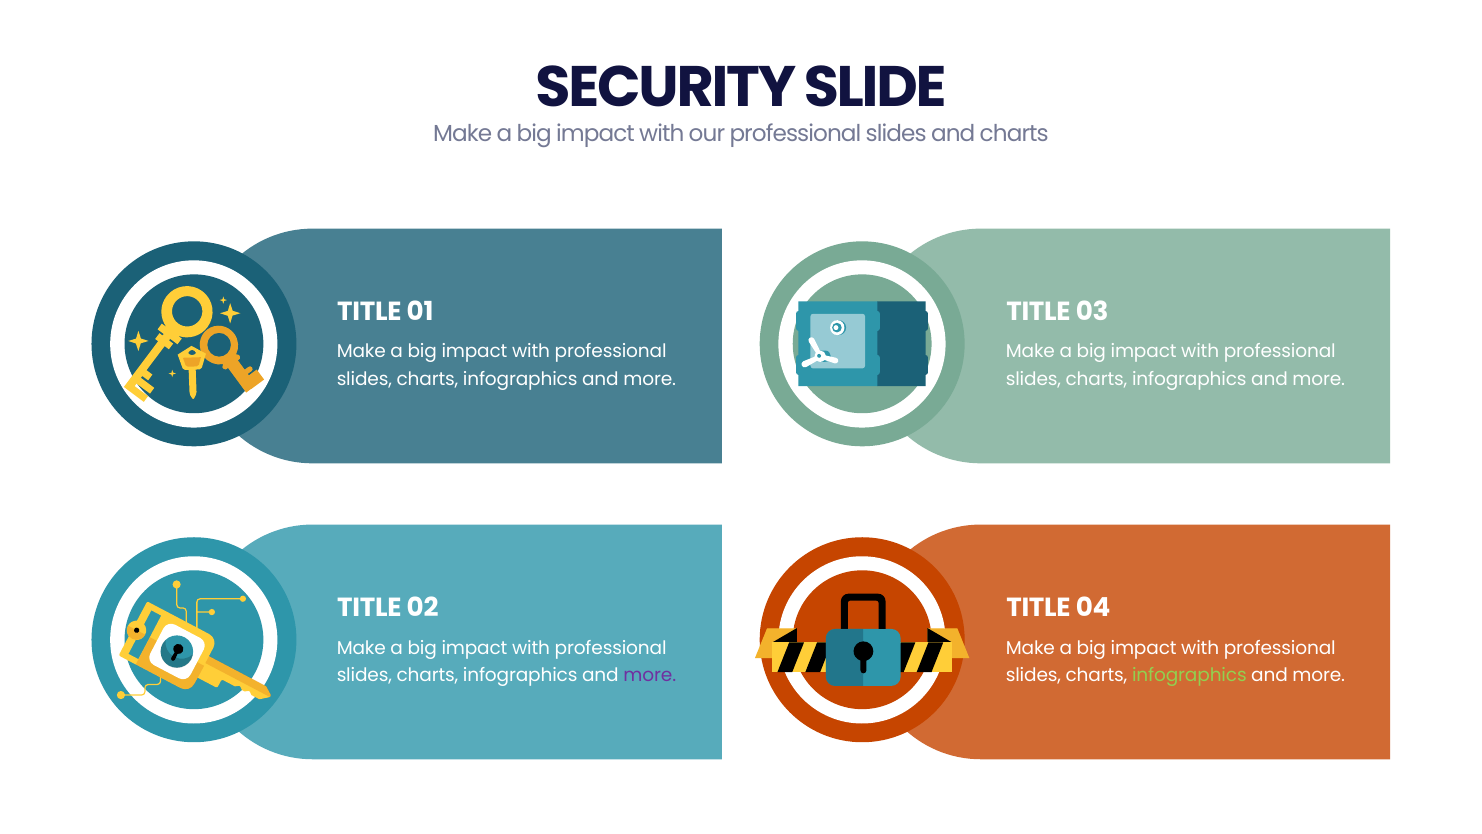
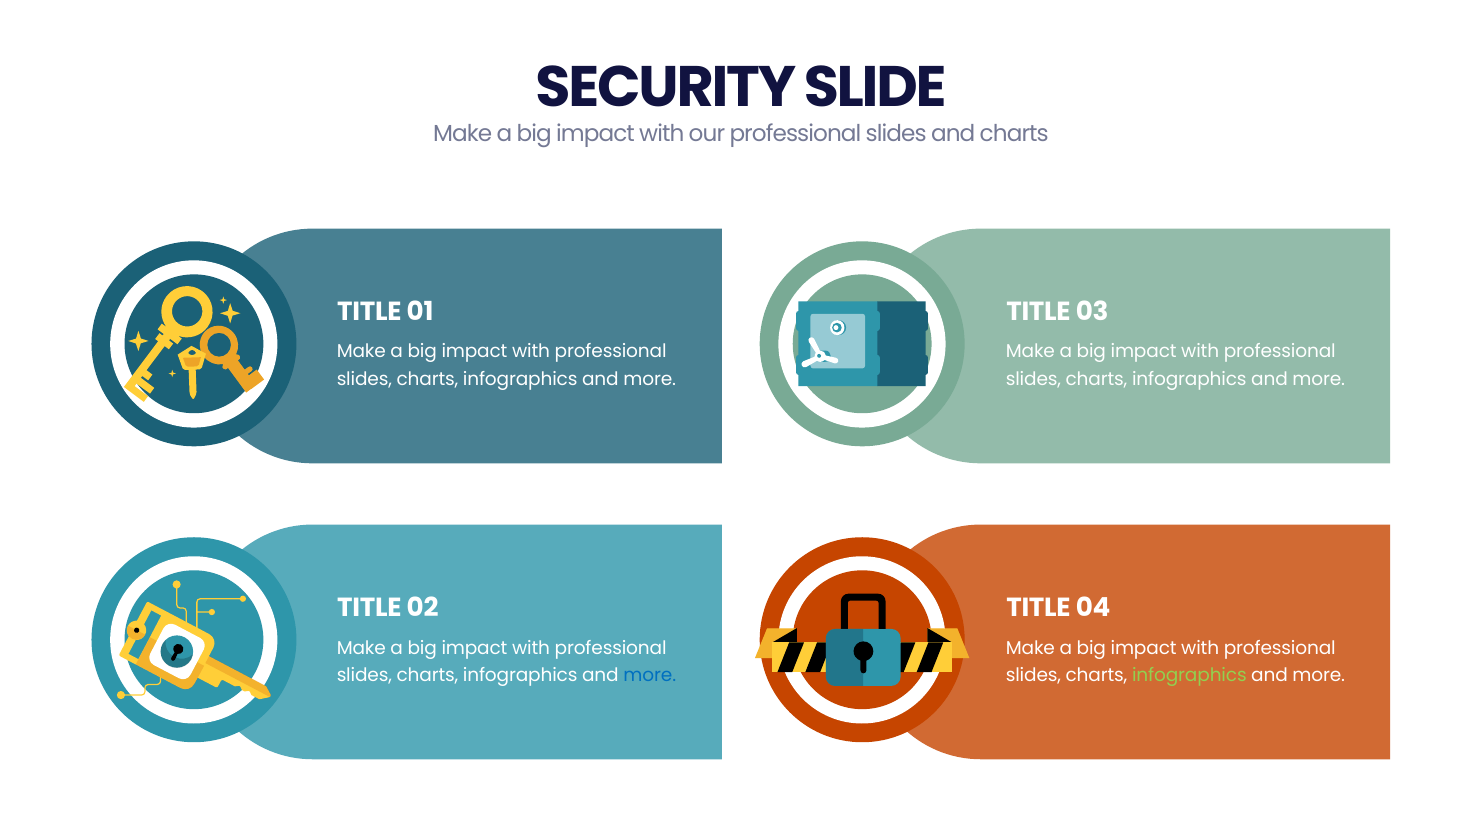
more colour: purple -> blue (650, 676)
